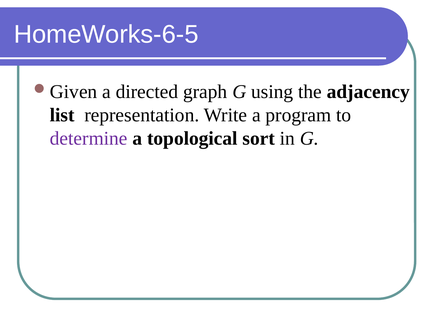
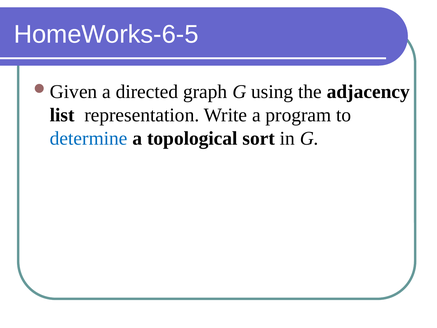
determine colour: purple -> blue (89, 138)
